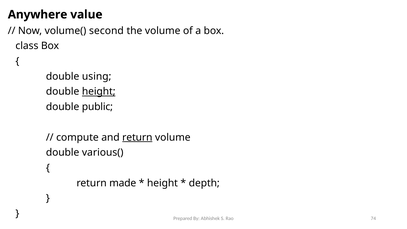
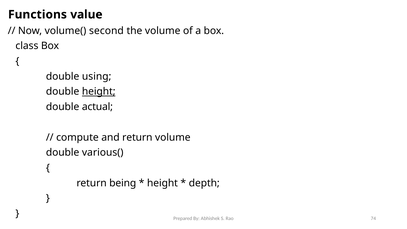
Anywhere: Anywhere -> Functions (37, 15)
public: public -> actual (97, 107)
return underline: present -> none (137, 137)
made: made -> being (123, 183)
